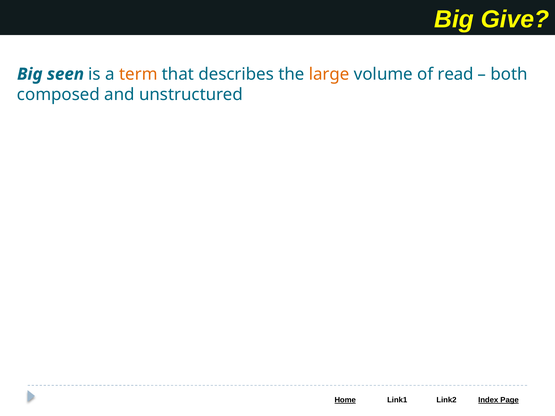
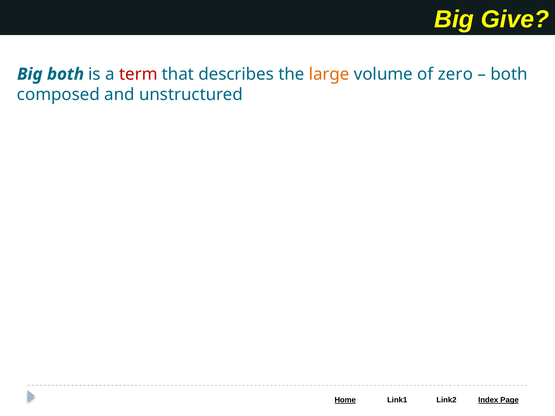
Big seen: seen -> both (66, 74)
term colour: orange -> red (138, 74)
read: read -> zero (455, 74)
